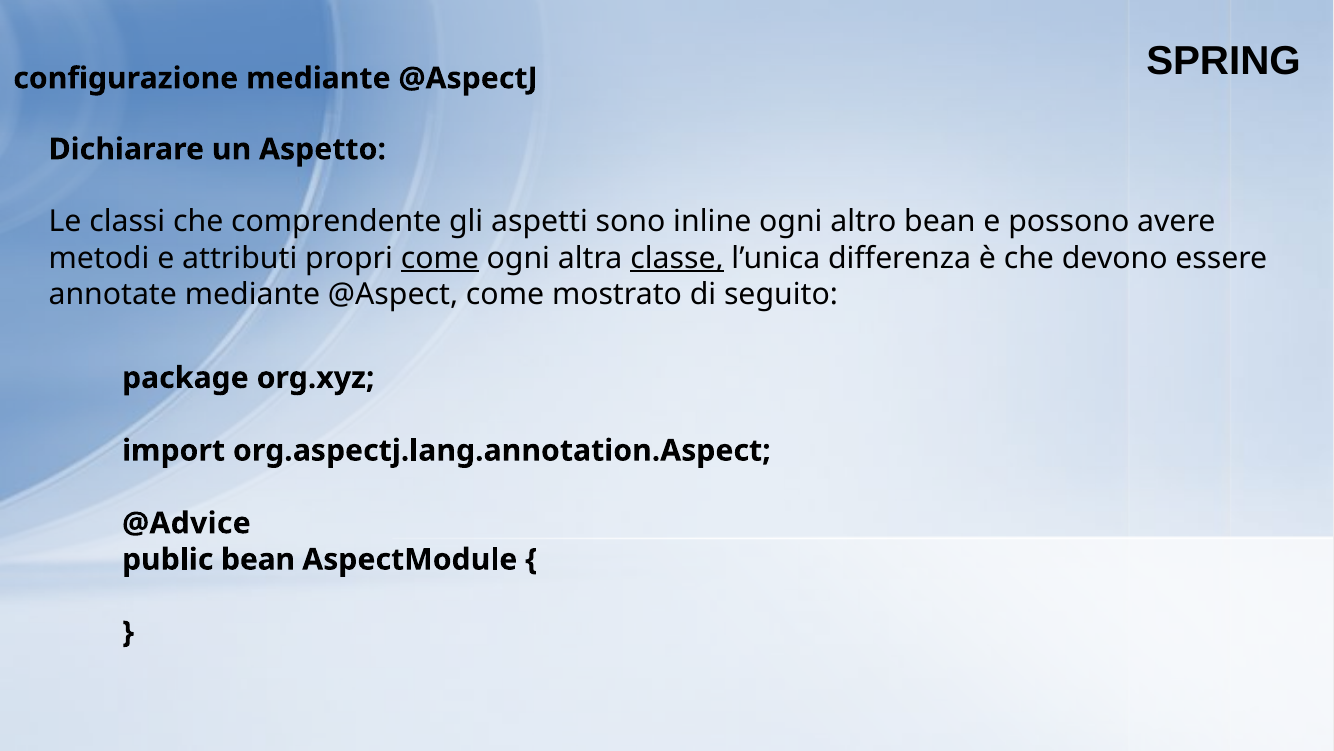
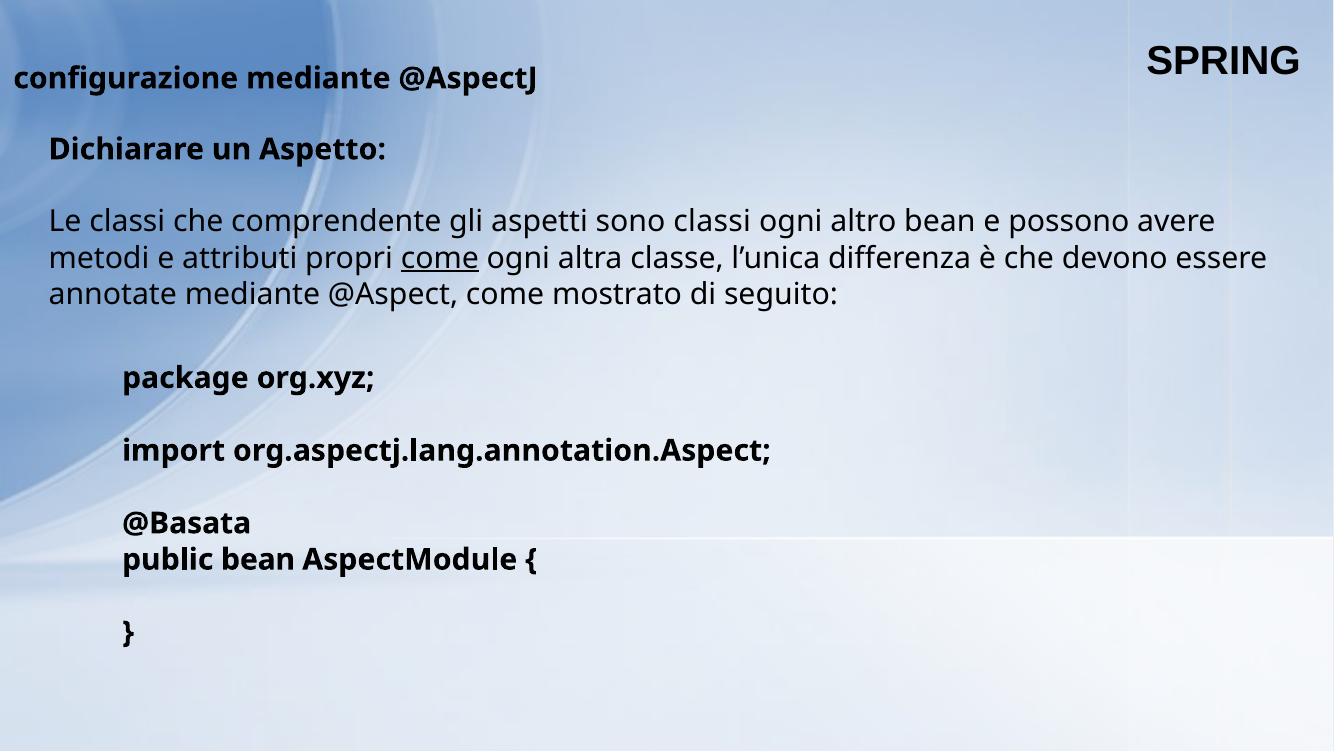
sono inline: inline -> classi (712, 222)
classe underline: present -> none (677, 258)
@Advice: @Advice -> @Basata (187, 523)
